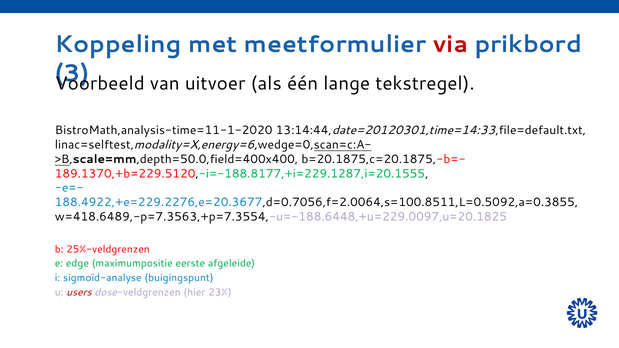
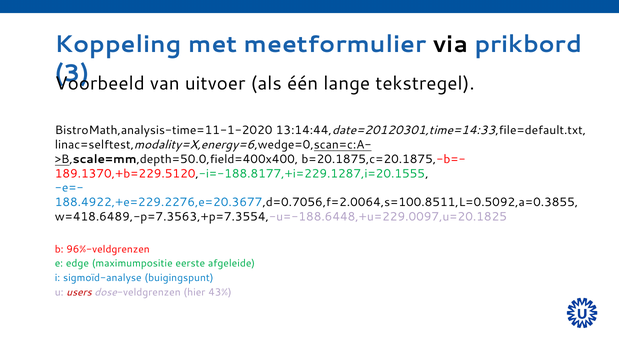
via colour: red -> black (450, 44)
25%-veldgrenzen: 25%-veldgrenzen -> 96%-veldgrenzen (108, 249)
23%: 23% -> 43% (220, 293)
